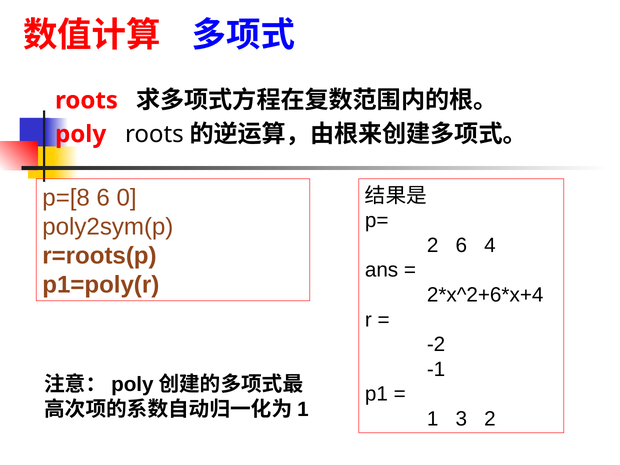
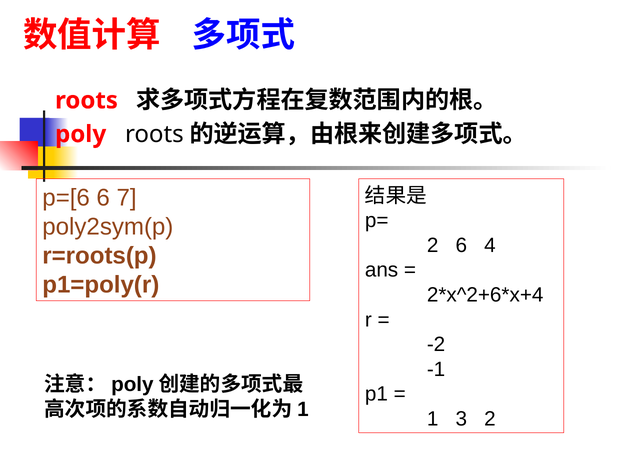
p=[8: p=[8 -> p=[6 (66, 198)
0: 0 -> 7 (127, 198)
